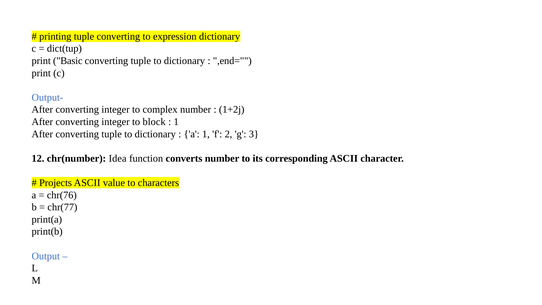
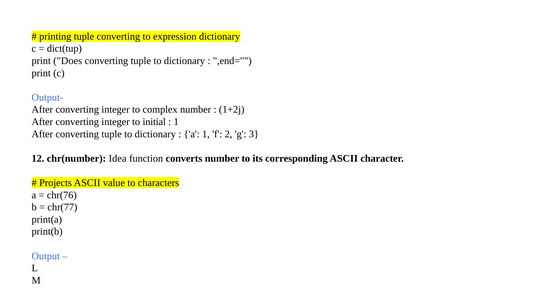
Basic: Basic -> Does (68, 61)
block: block -> initial (154, 122)
